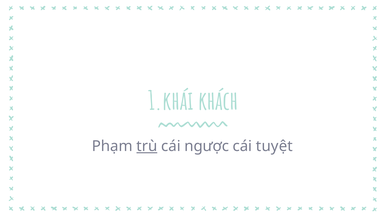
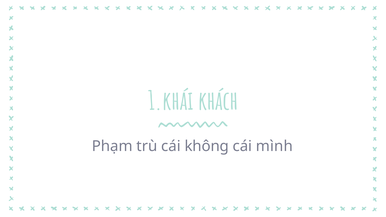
trù underline: present -> none (147, 146)
ngược: ngược -> không (207, 146)
tuyệt: tuyệt -> mình (274, 146)
